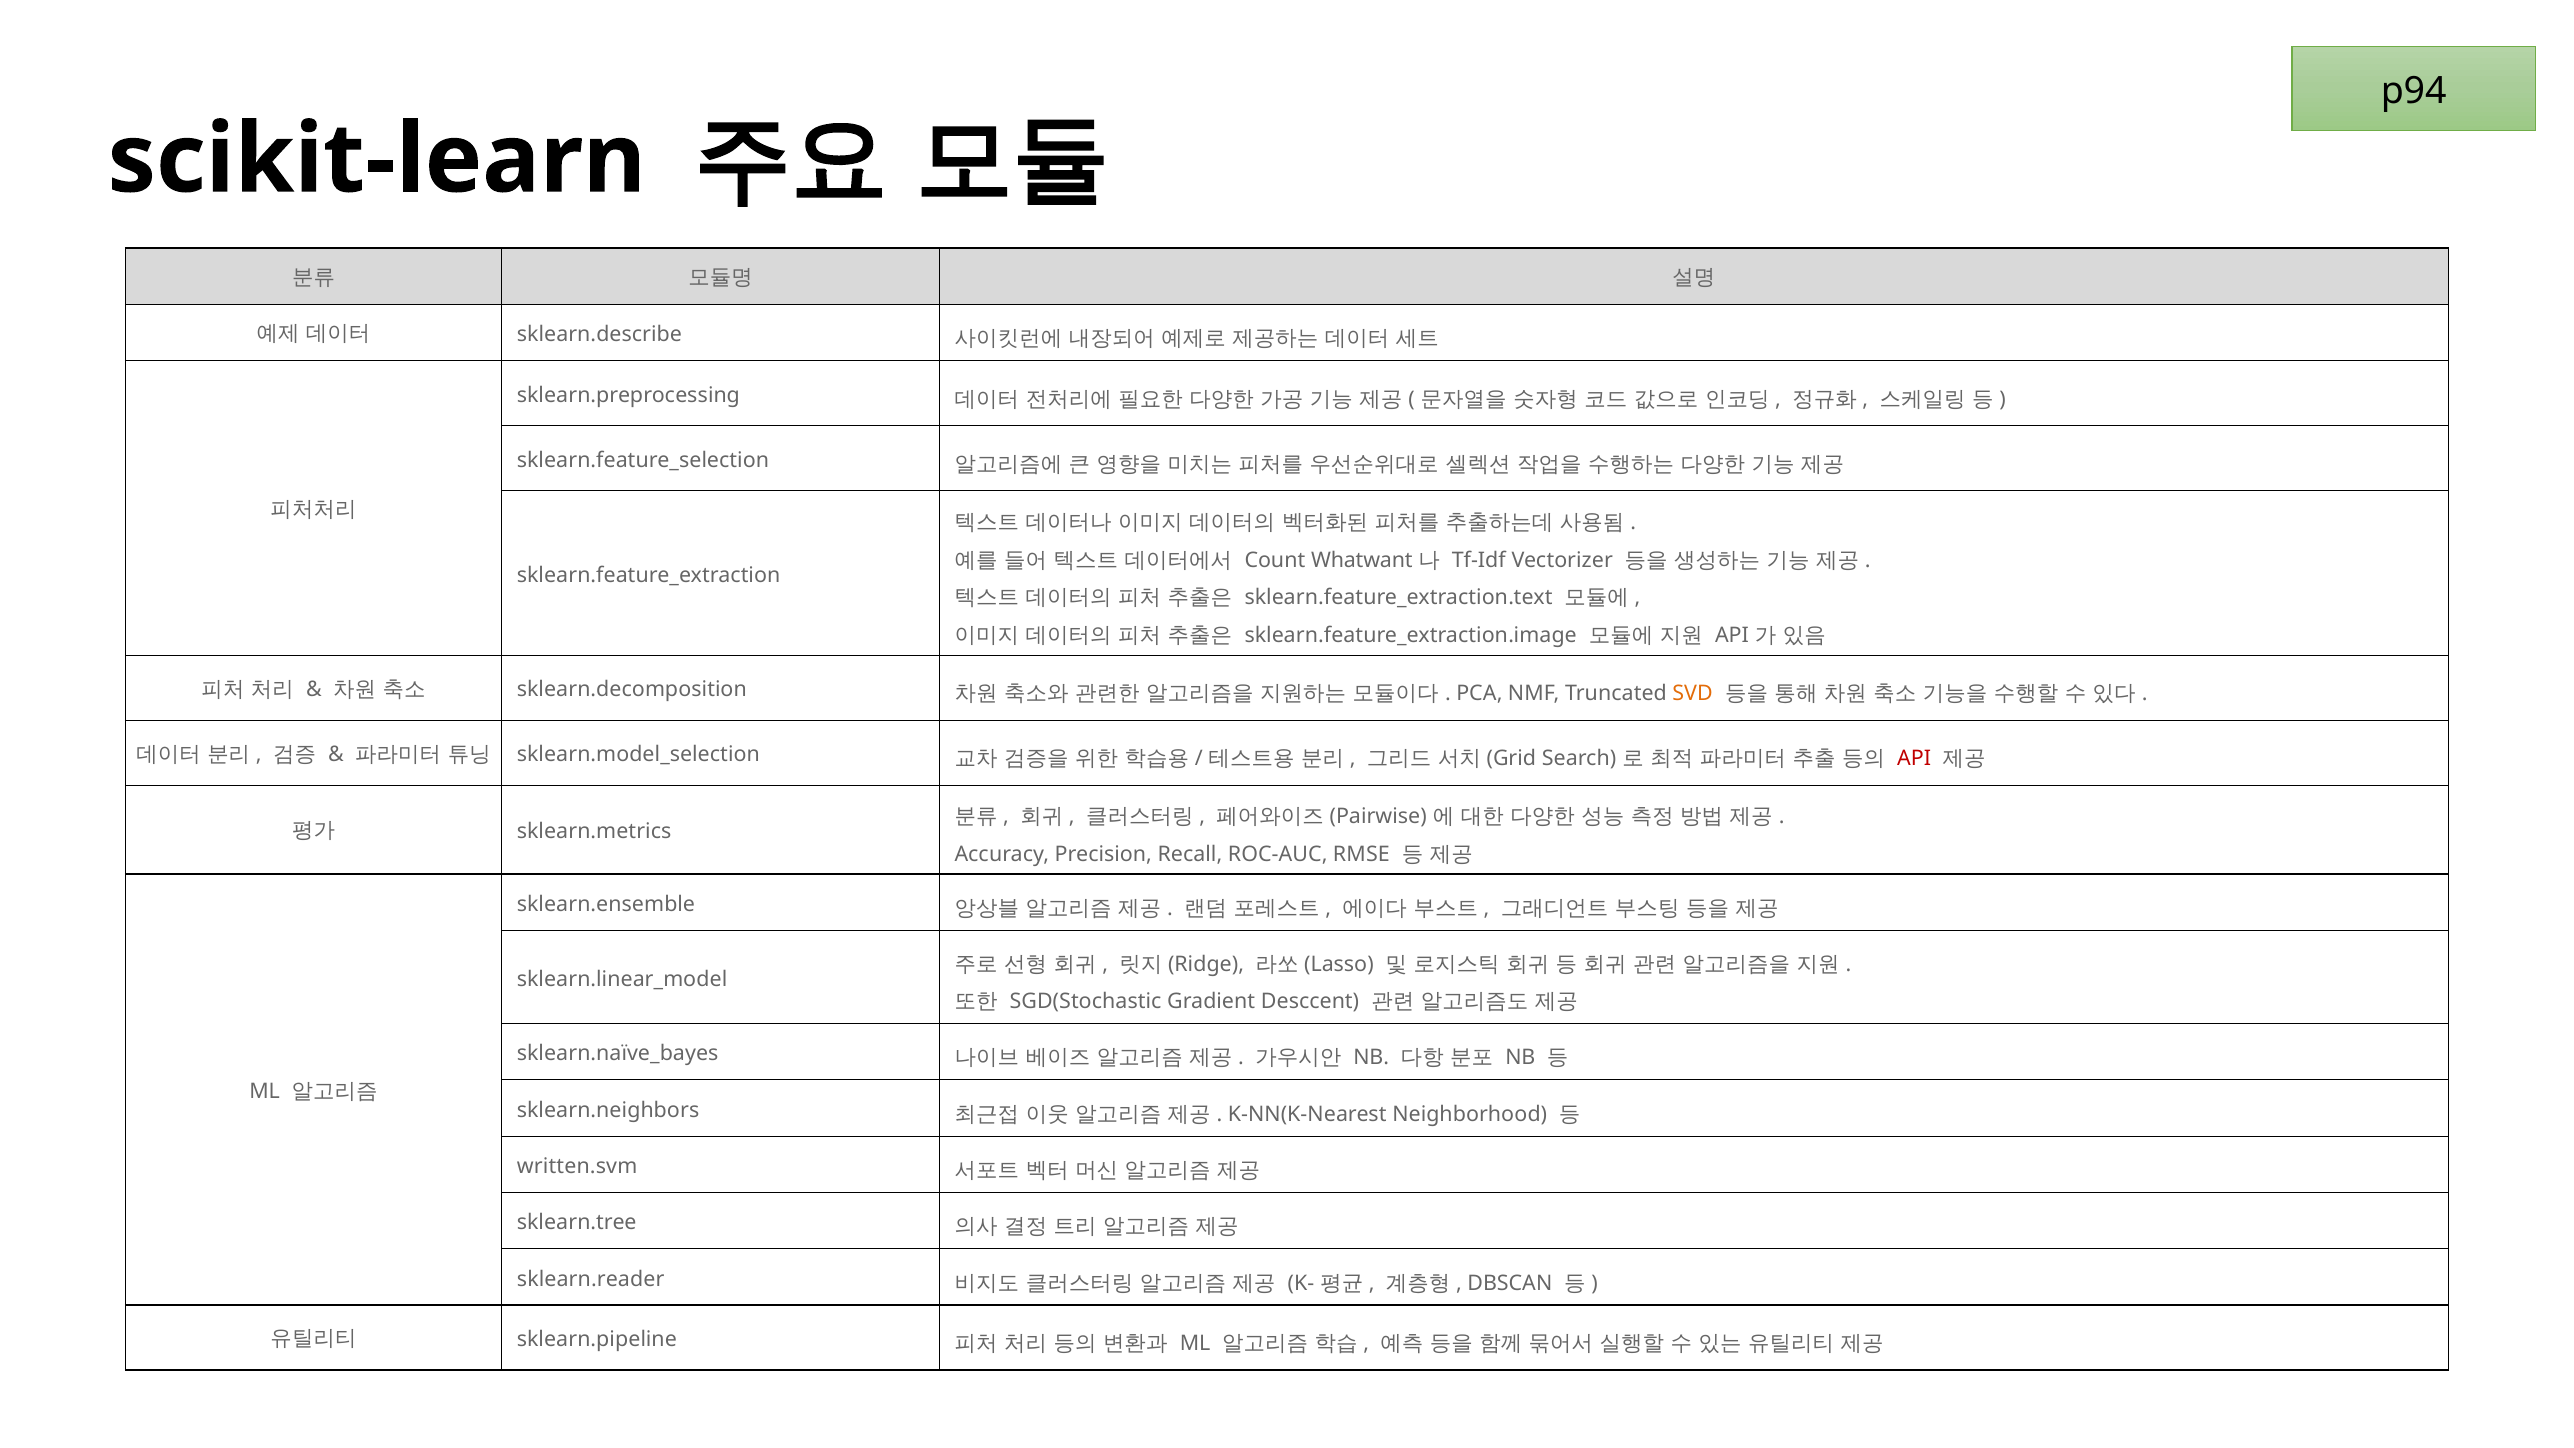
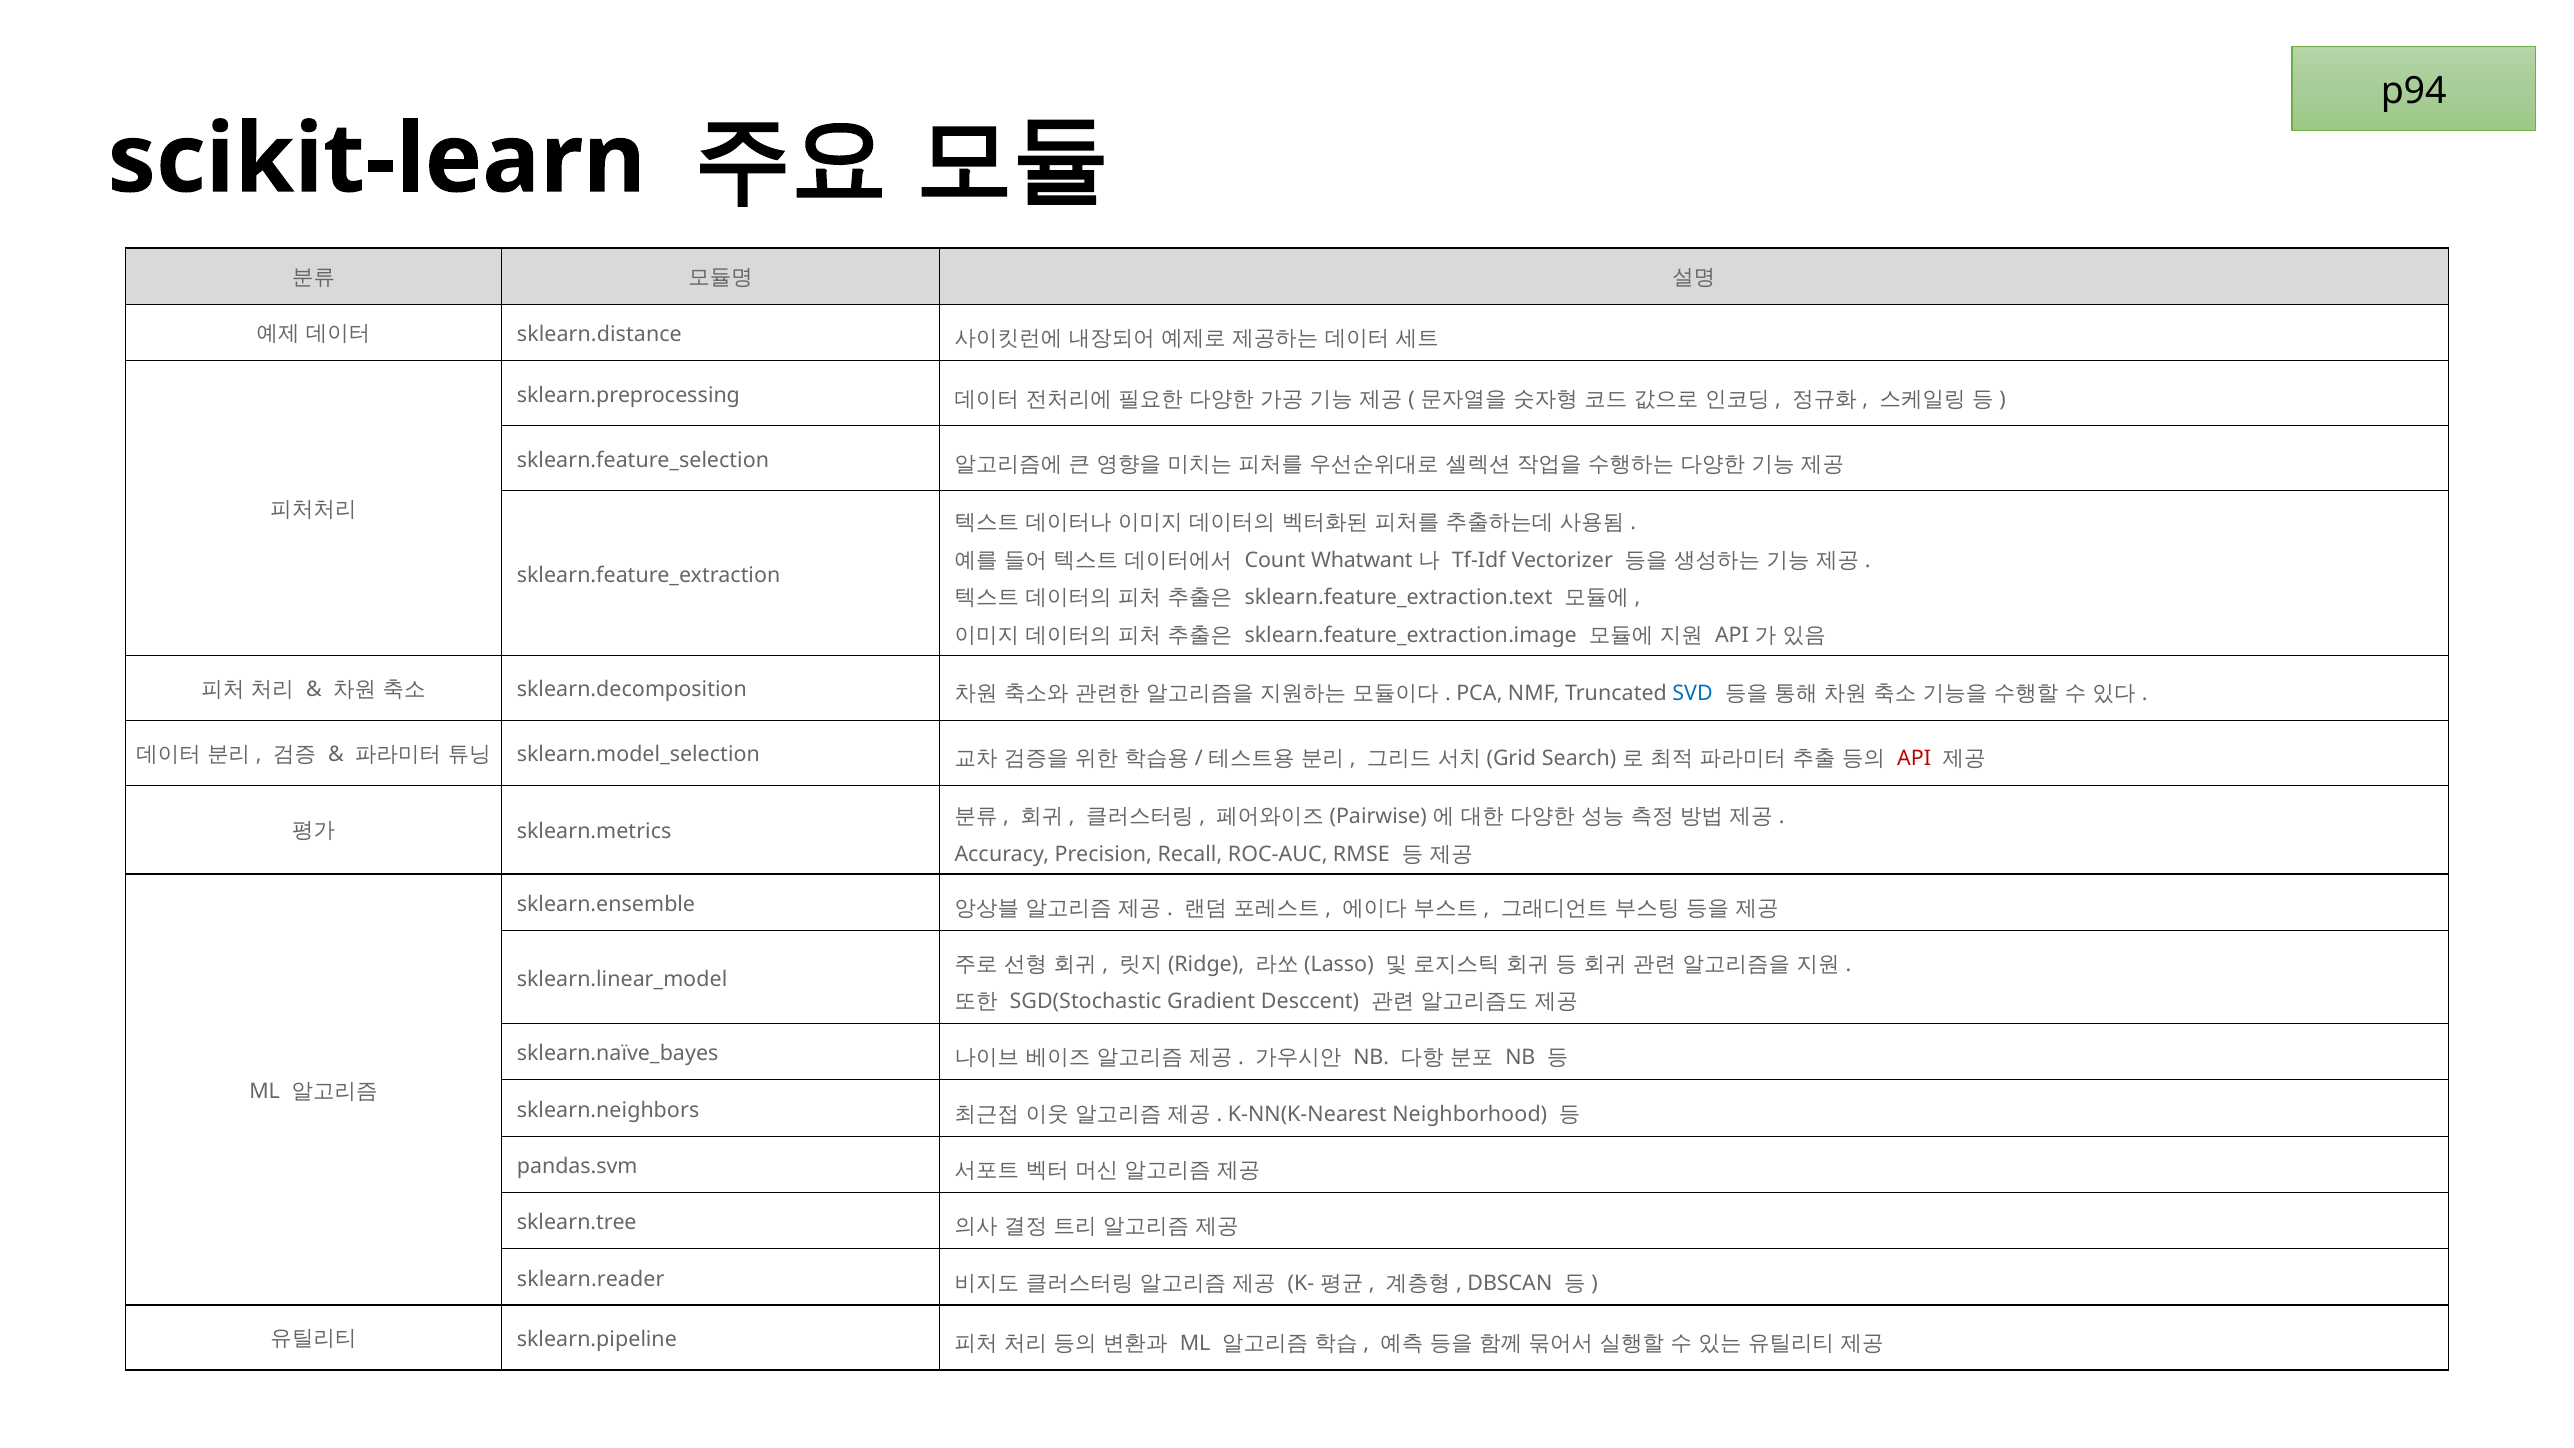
sklearn.describe: sklearn.describe -> sklearn.distance (599, 335)
SVD colour: orange -> blue (1693, 694)
written.svm: written.svm -> pandas.svm (577, 1166)
